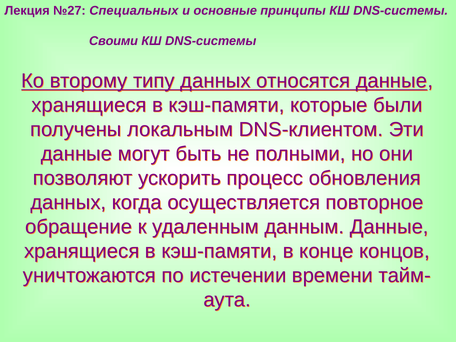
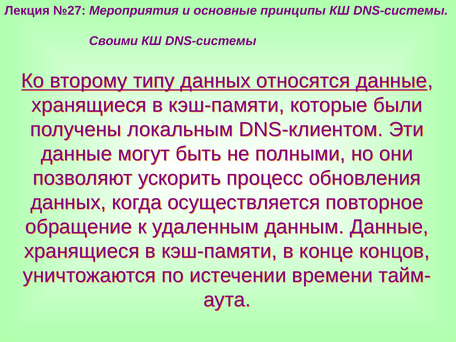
Специальных: Специальных -> Мероприятия (134, 11)
